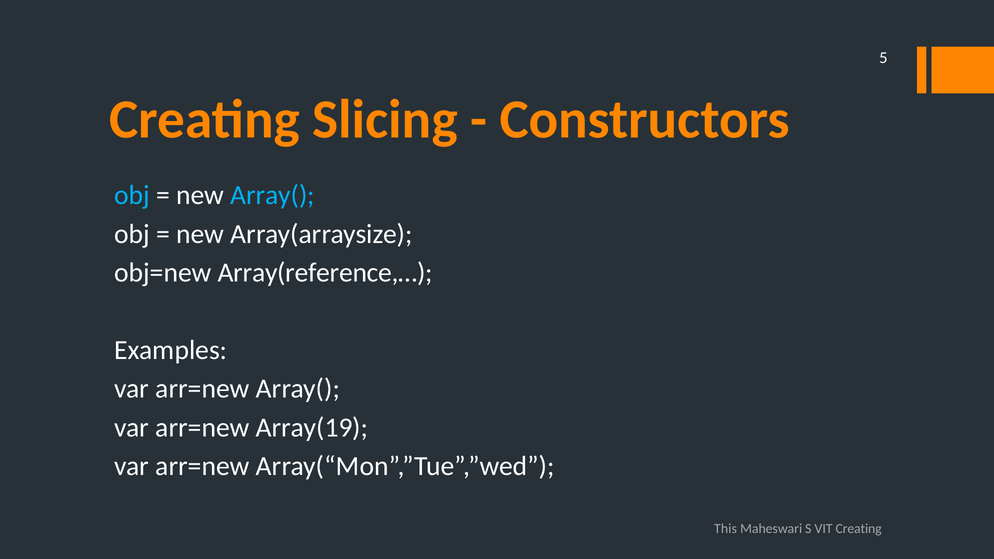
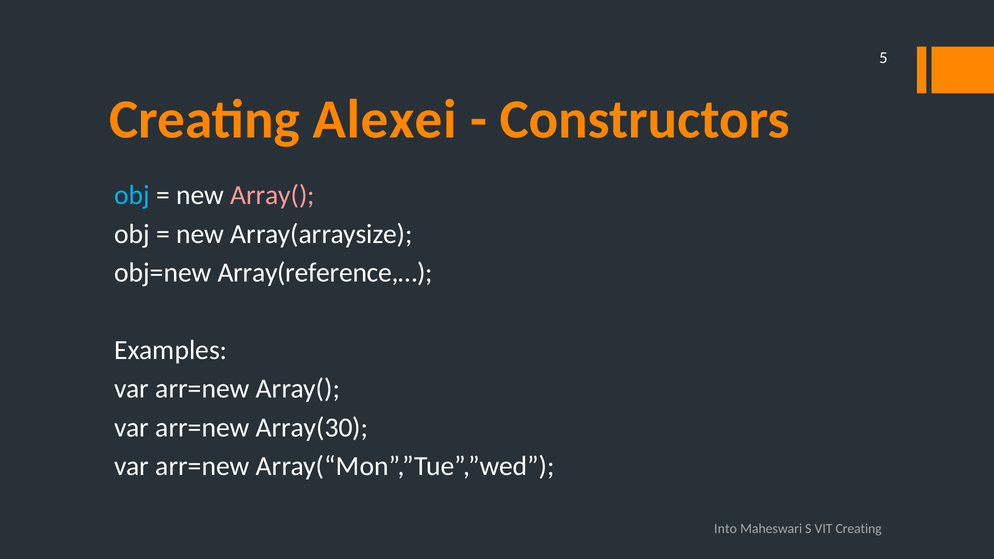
Slicing: Slicing -> Alexei (385, 119)
Array( colour: light blue -> pink (273, 195)
Array(19: Array(19 -> Array(30 (312, 428)
This: This -> Into (726, 529)
